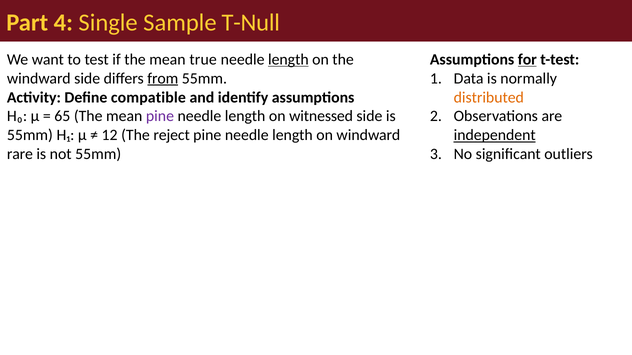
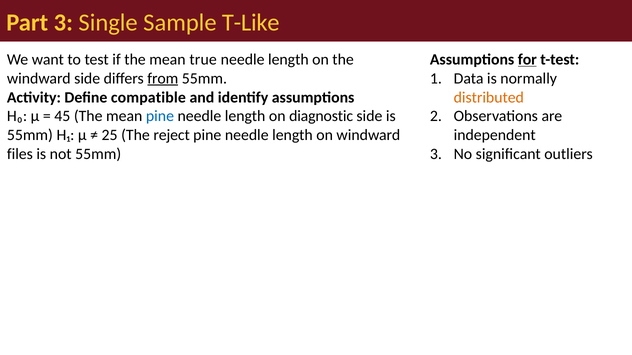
Part 4: 4 -> 3 (63, 23)
T-Null: T-Null -> T-Like (251, 23)
length underline: present -> none (288, 60)
65: 65 -> 45 (62, 116)
pine colour: purple -> blue (160, 116)
witnessed: witnessed -> diagnostic (321, 116)
12: 12 -> 25 (110, 135)
independent underline: present -> none (495, 135)
rare: rare -> files (20, 154)
